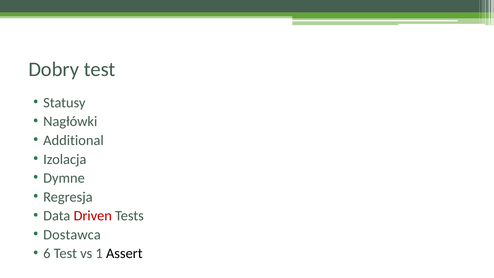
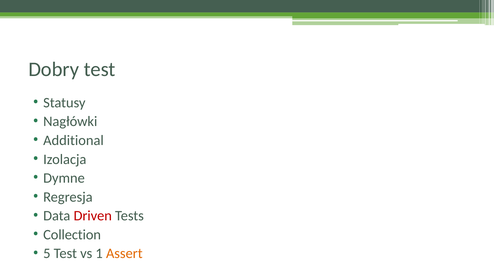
Dostawca: Dostawca -> Collection (72, 235)
6: 6 -> 5 (47, 253)
Assert colour: black -> orange (124, 253)
